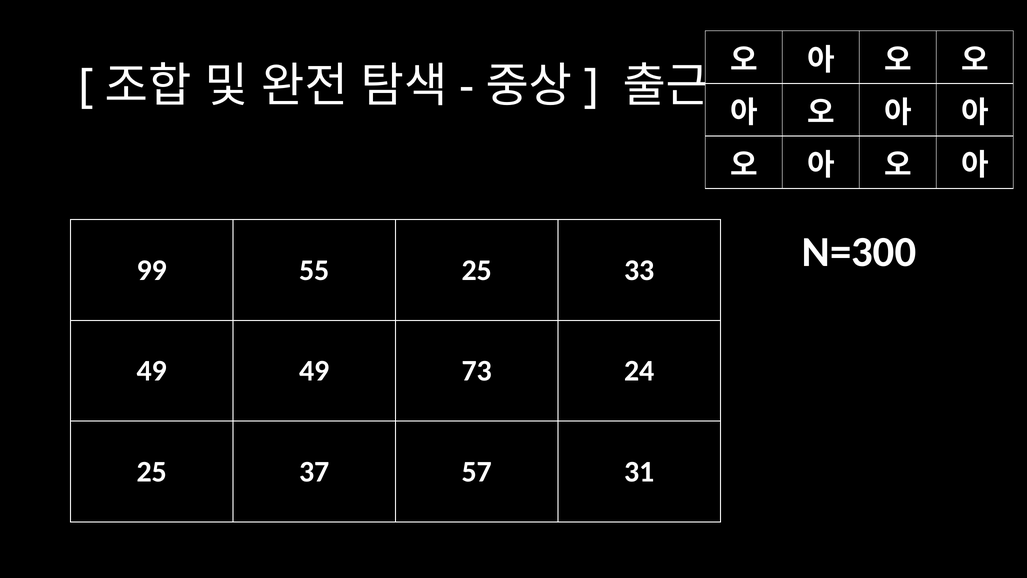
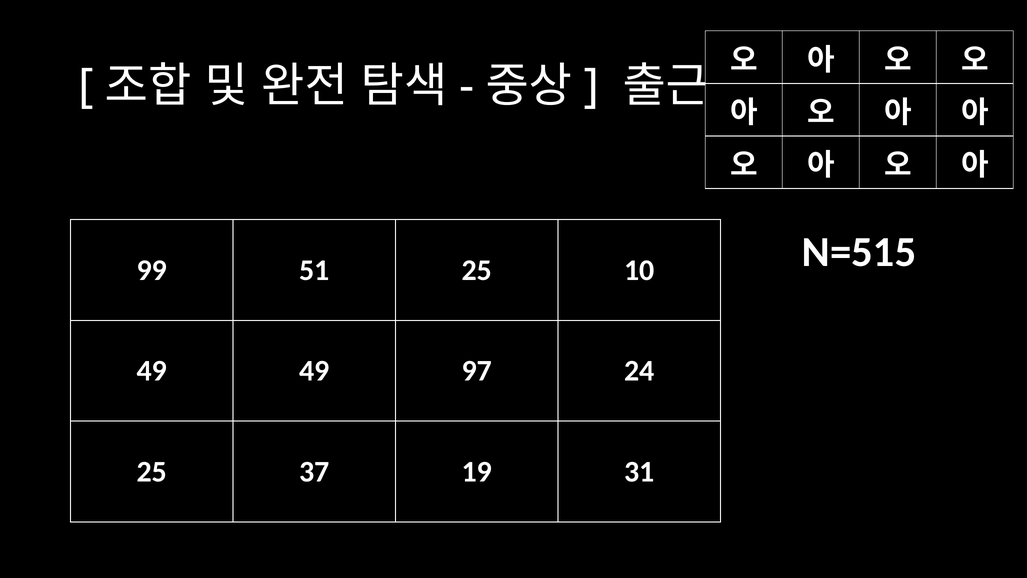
N=300: N=300 -> N=515 (859, 252)
55: 55 -> 51 (314, 270)
33: 33 -> 10 (639, 270)
73: 73 -> 97 (477, 371)
57: 57 -> 19 (477, 472)
